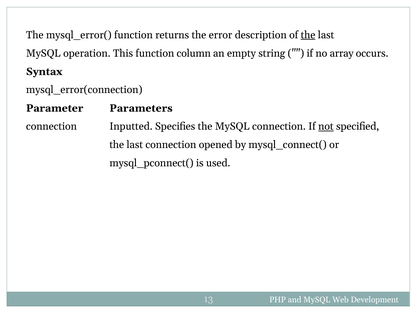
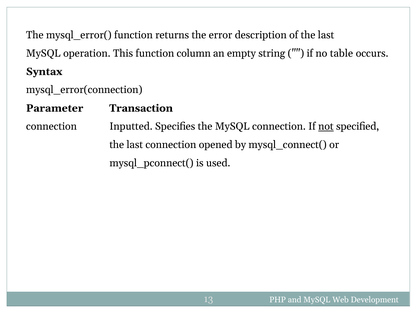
the underline: present -> none (308, 35)
array: array -> table (342, 53)
Parameters: Parameters -> Transaction (141, 108)
